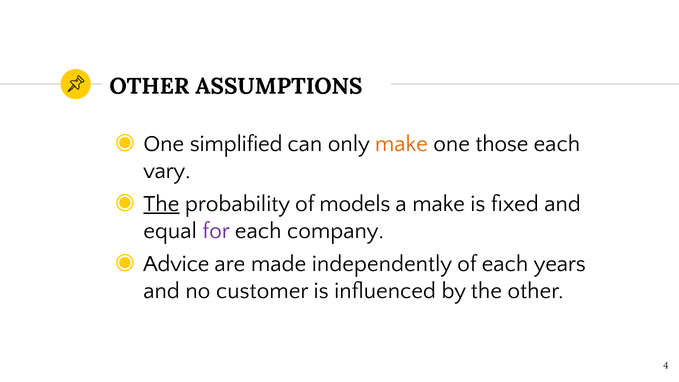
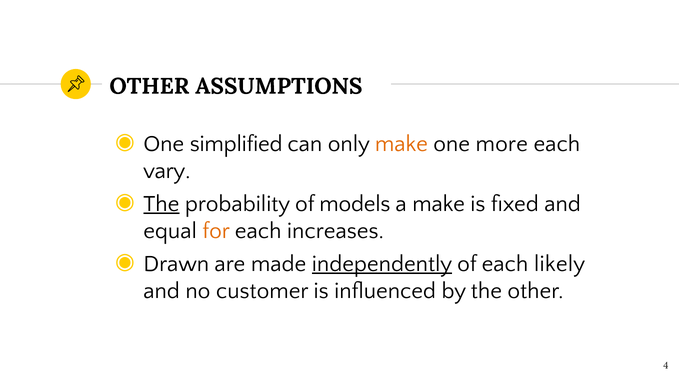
those: those -> more (502, 144)
for colour: purple -> orange (216, 231)
company: company -> increases (335, 231)
Advice: Advice -> Drawn (176, 264)
independently underline: none -> present (382, 264)
years: years -> likely (560, 264)
